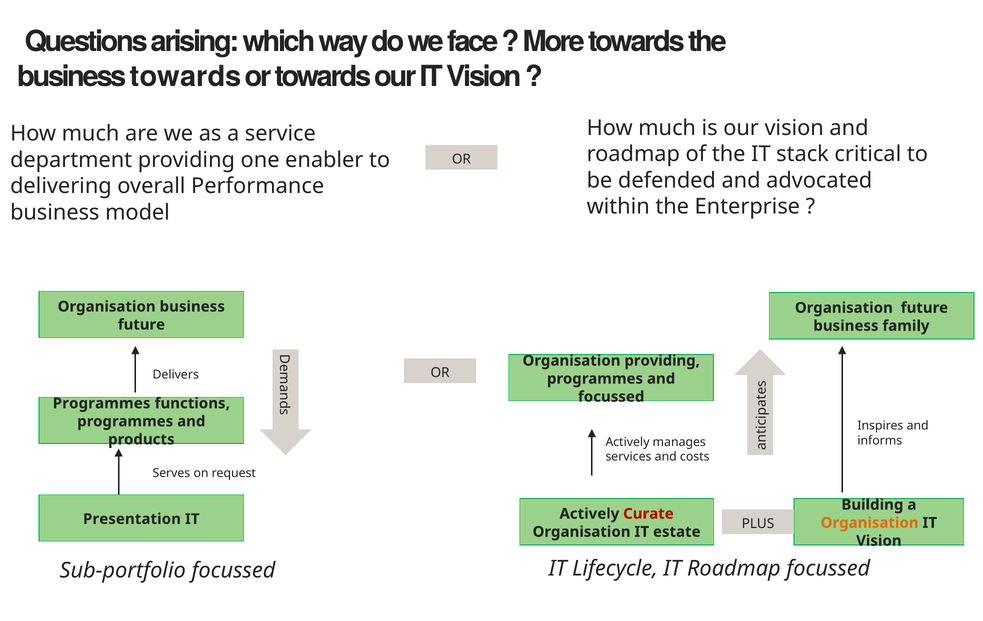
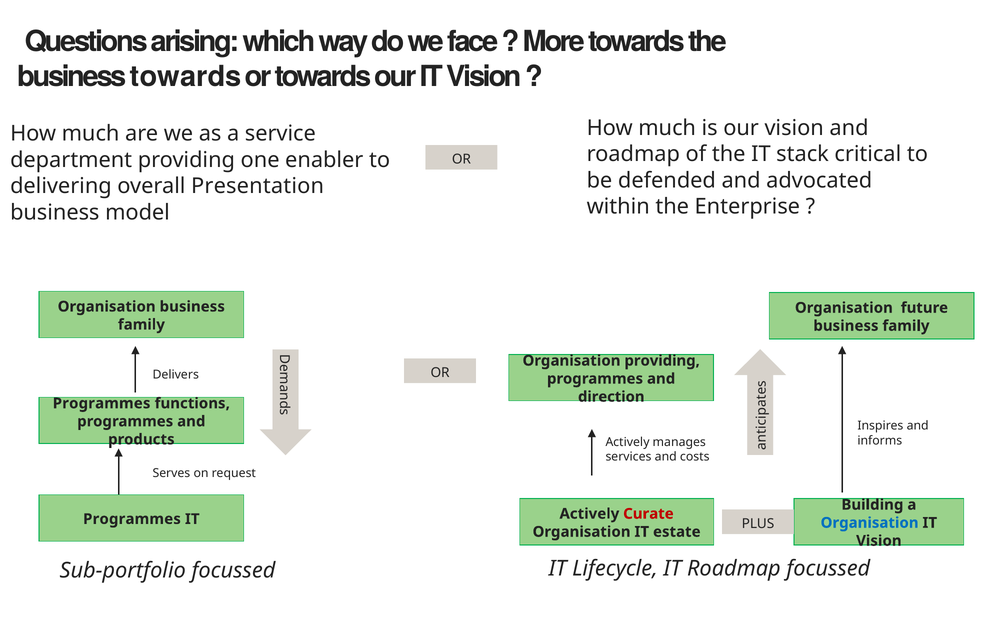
Performance: Performance -> Presentation (258, 186)
future: future -> family (141, 325)
focussed: focussed -> direction (611, 397)
Presentation: Presentation -> Programmes (132, 519)
Organisation colour: orange -> blue (870, 523)
